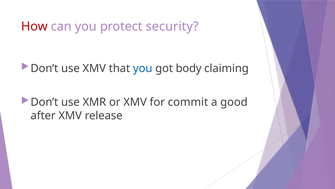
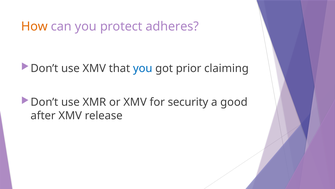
How colour: red -> orange (34, 26)
security: security -> adheres (172, 26)
body: body -> prior (189, 68)
commit: commit -> security (188, 102)
